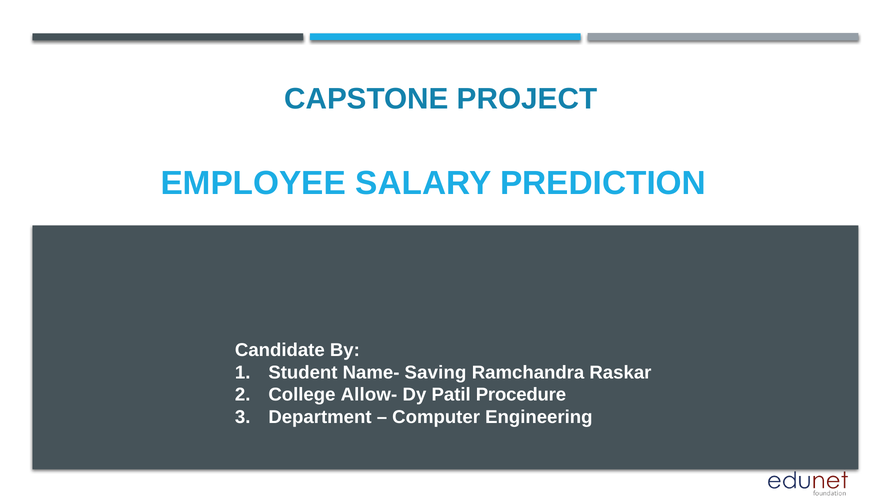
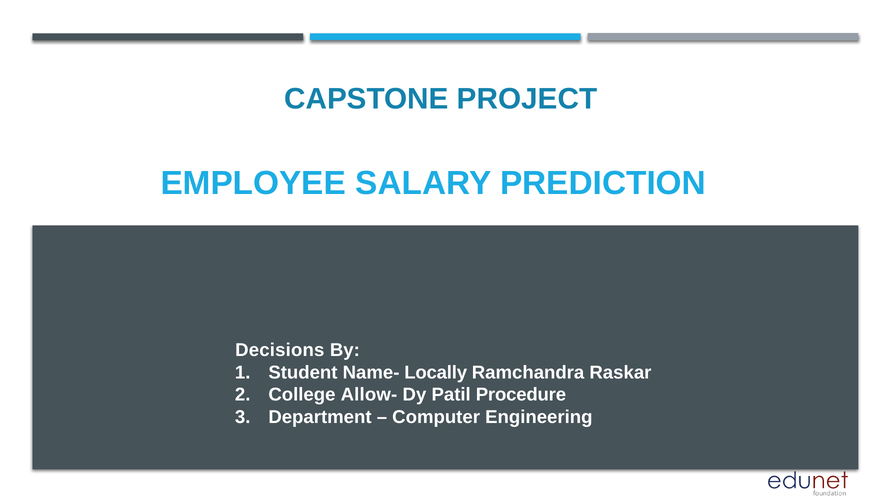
Candidate: Candidate -> Decisions (280, 350)
Saving: Saving -> Locally (436, 373)
